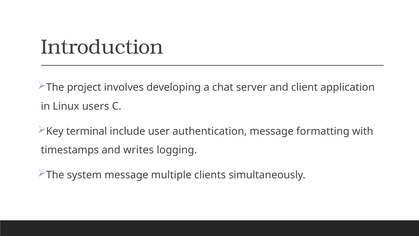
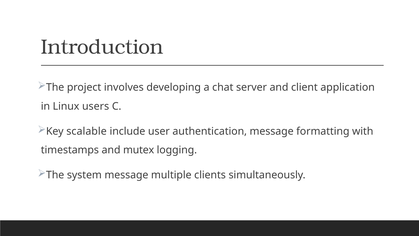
terminal: terminal -> scalable (87, 131)
writes: writes -> mutex (139, 150)
